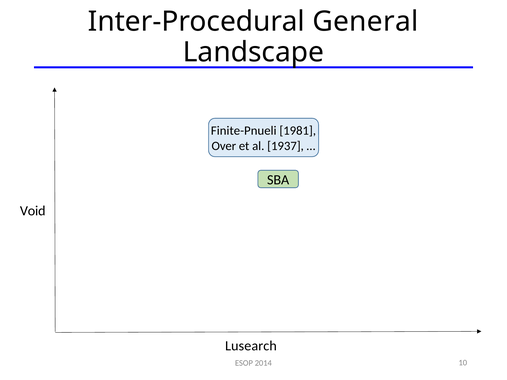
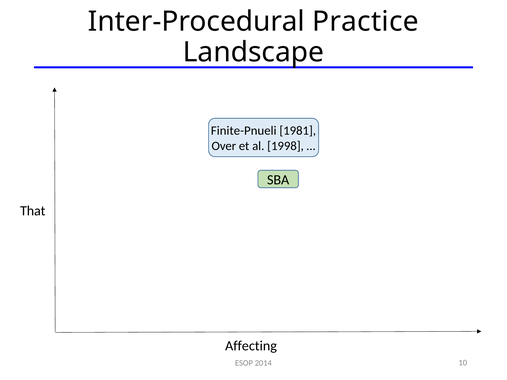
General: General -> Practice (365, 22)
1937: 1937 -> 1998 (286, 146)
Void: Void -> That (33, 211)
Lusearch: Lusearch -> Affecting (251, 346)
